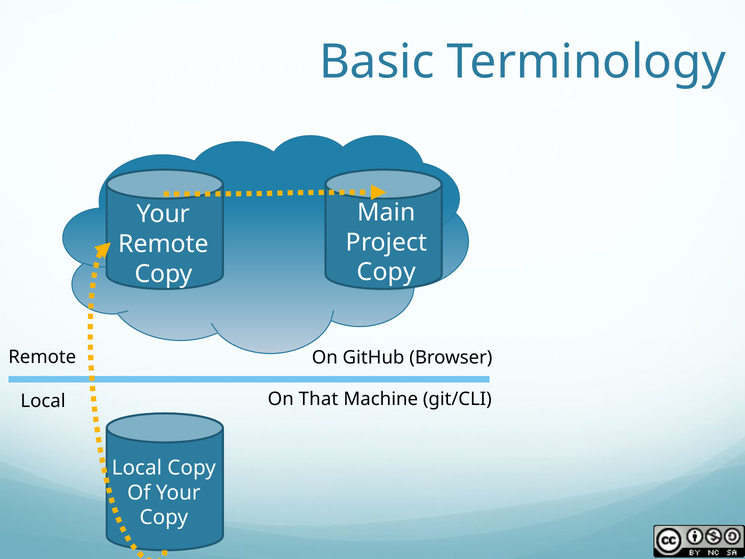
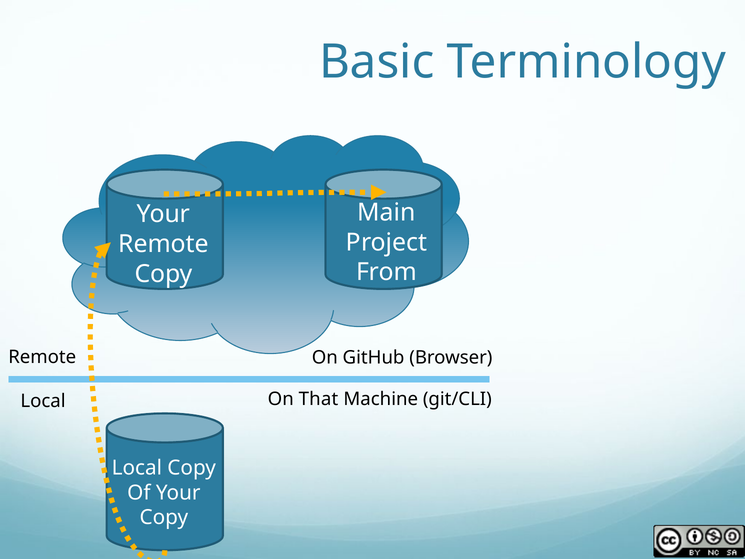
Copy: Copy -> From (387, 272)
